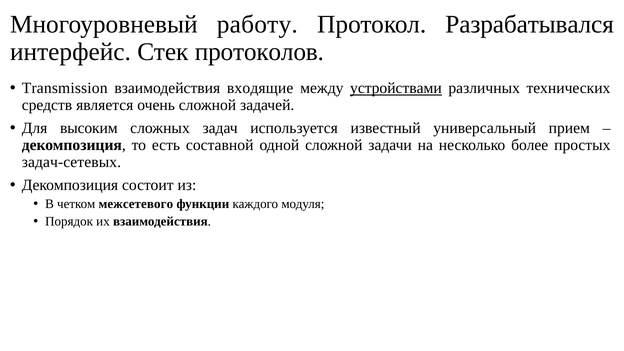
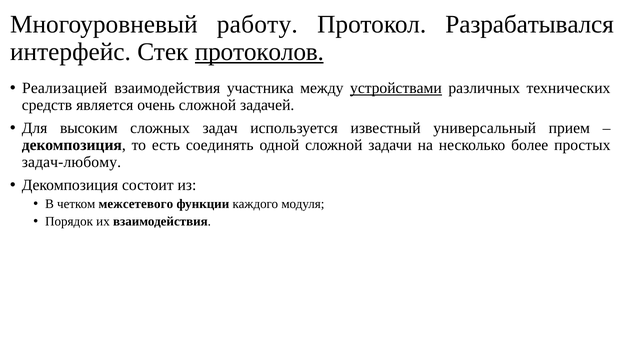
протоколов underline: none -> present (259, 52)
Transmission: Transmission -> Реализацией (65, 88)
входящие: входящие -> участника (260, 88)
составной: составной -> соединять (220, 145)
задач-сетевых: задач-сетевых -> задач-любому (71, 162)
